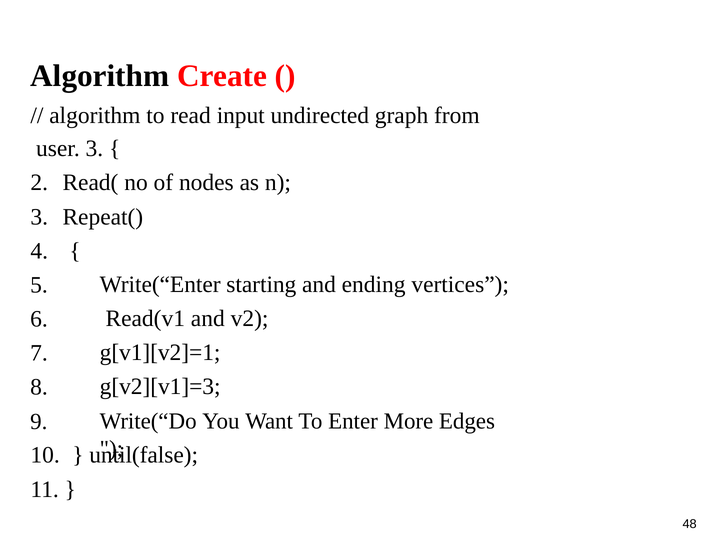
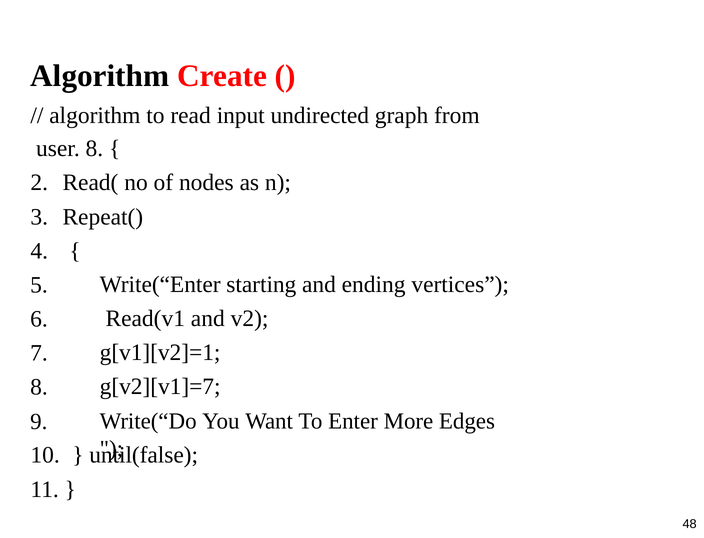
user 3: 3 -> 8 (94, 149)
g[v2][v1]=3: g[v2][v1]=3 -> g[v2][v1]=7 (160, 386)
